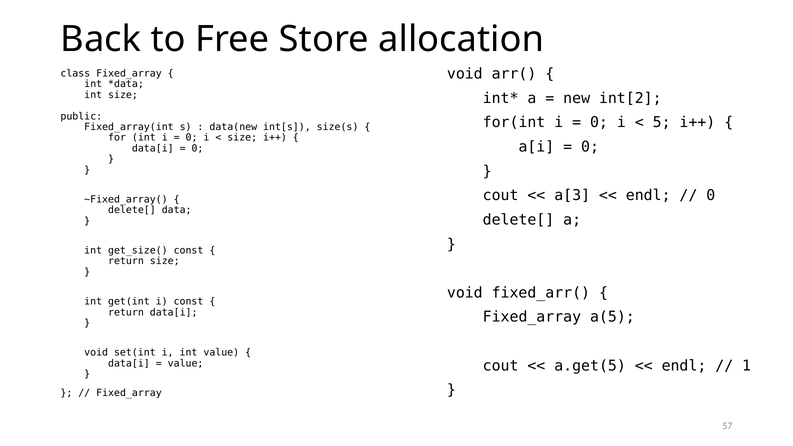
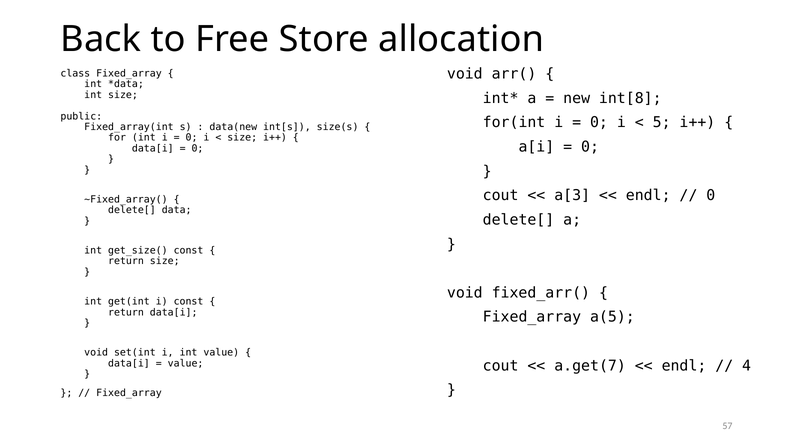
int[2: int[2 -> int[8 (630, 98)
a.get(5: a.get(5 -> a.get(7 (590, 366)
1: 1 -> 4 (747, 366)
